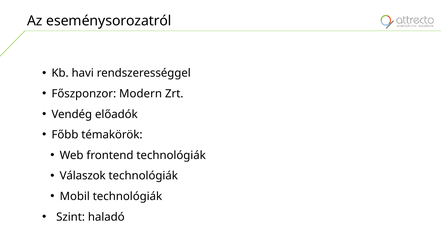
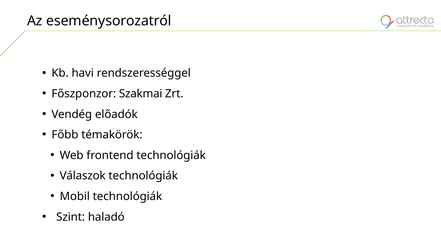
Modern: Modern -> Szakmai (141, 94)
